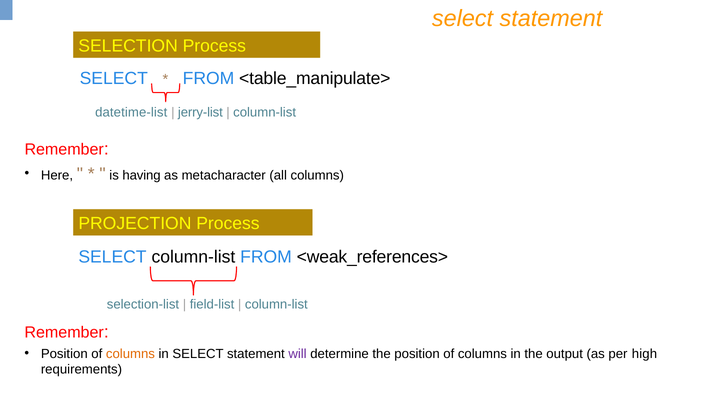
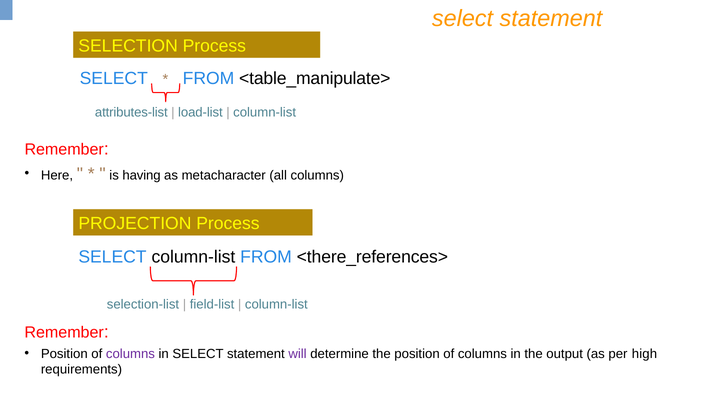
datetime-list: datetime-list -> attributes-list (131, 112)
jerry-list: jerry-list -> load-list (200, 112)
<weak_references>: <weak_references> -> <there_references> (372, 257)
columns colour: orange -> purple (130, 354)
